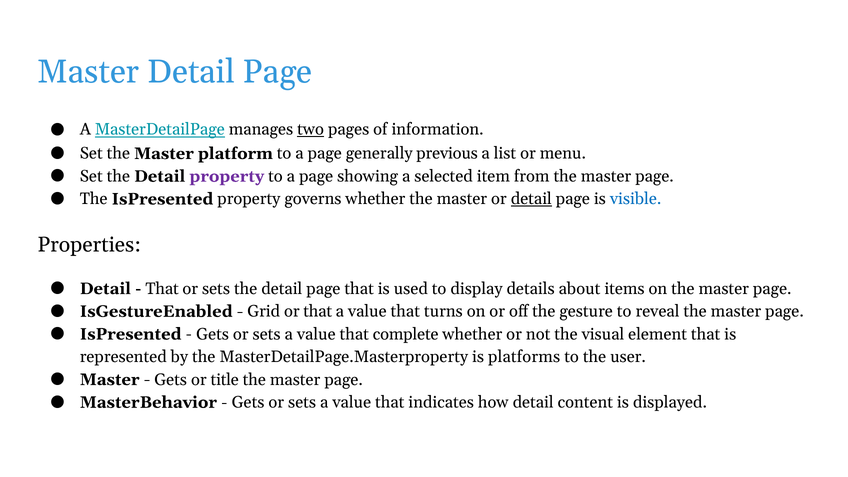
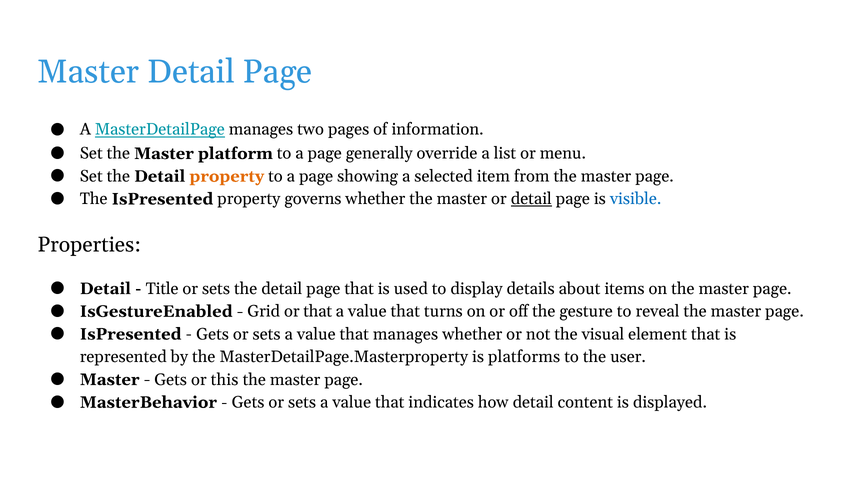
two underline: present -> none (311, 130)
previous: previous -> override (447, 154)
property colour: purple -> orange (227, 176)
That: That -> Title (162, 289)
that complete: complete -> manages (406, 334)
title: title -> this (225, 380)
